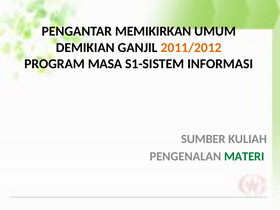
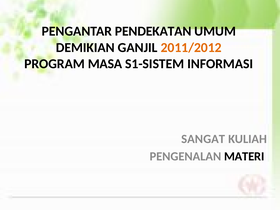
MEMIKIRKAN: MEMIKIRKAN -> PENDEKATAN (153, 31)
SUMBER: SUMBER -> SANGAT (203, 139)
MATERI colour: green -> black (244, 156)
